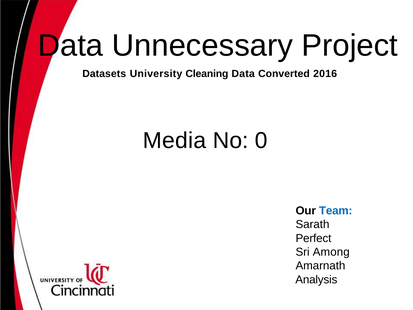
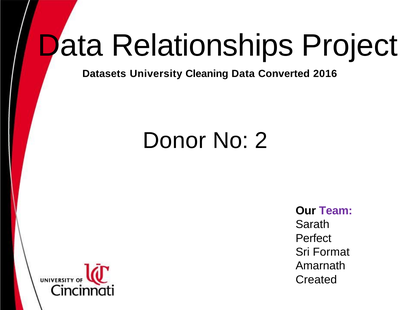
Unnecessary: Unnecessary -> Relationships (203, 46)
Media: Media -> Donor (175, 140)
0: 0 -> 2 (261, 140)
Team colour: blue -> purple (336, 211)
Among: Among -> Format (331, 252)
Analysis: Analysis -> Created (316, 279)
